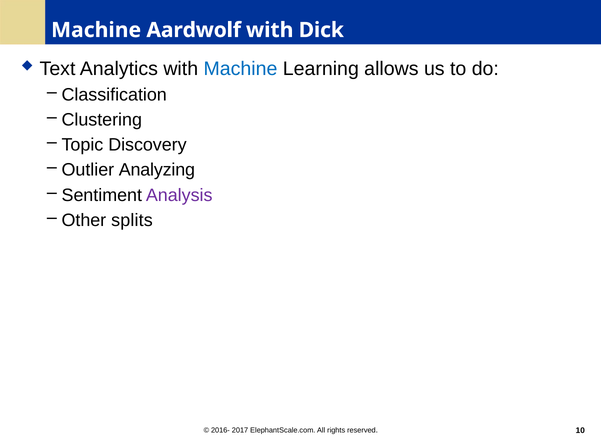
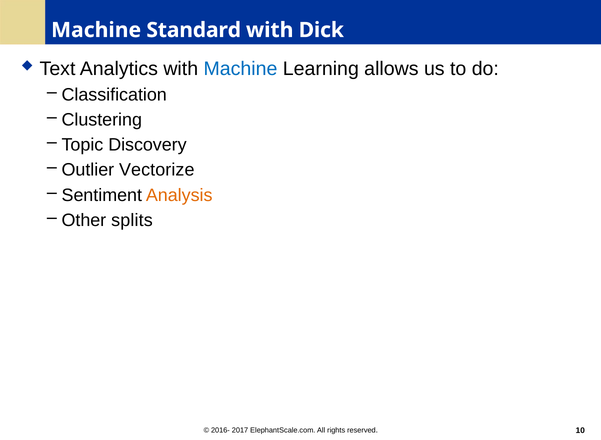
Aardwolf: Aardwolf -> Standard (194, 30)
Analyzing: Analyzing -> Vectorize (157, 170)
Analysis colour: purple -> orange (179, 195)
